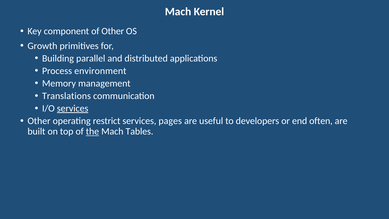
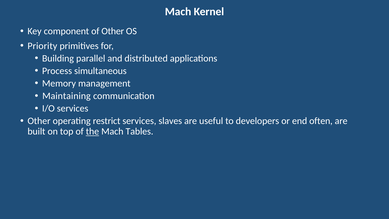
Growth: Growth -> Priority (42, 46)
environment: environment -> simultaneous (100, 71)
Translations: Translations -> Maintaining (66, 96)
services underline: present -> none (73, 108)
pages: pages -> slaves (170, 121)
